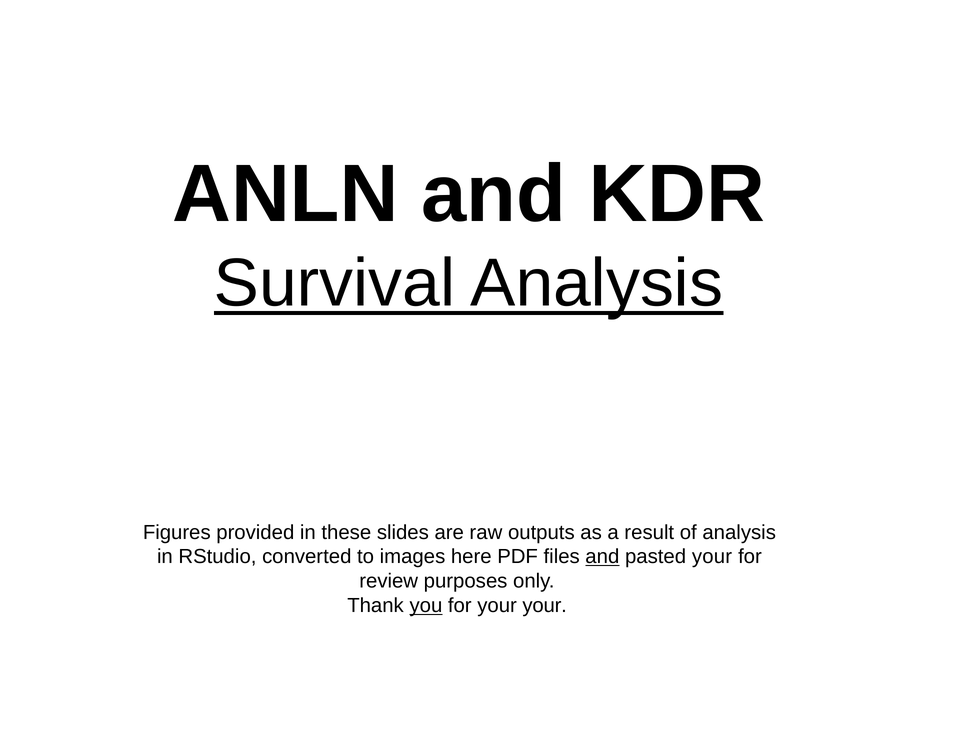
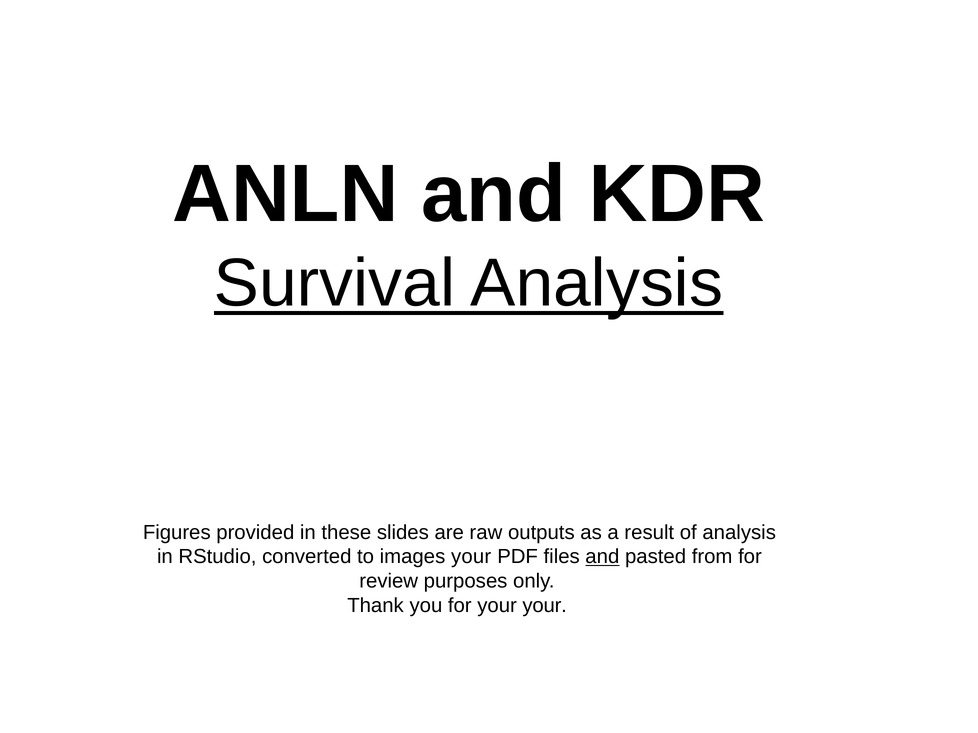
images here: here -> your (471, 557)
pasted your: your -> from (712, 557)
you underline: present -> none (426, 606)
